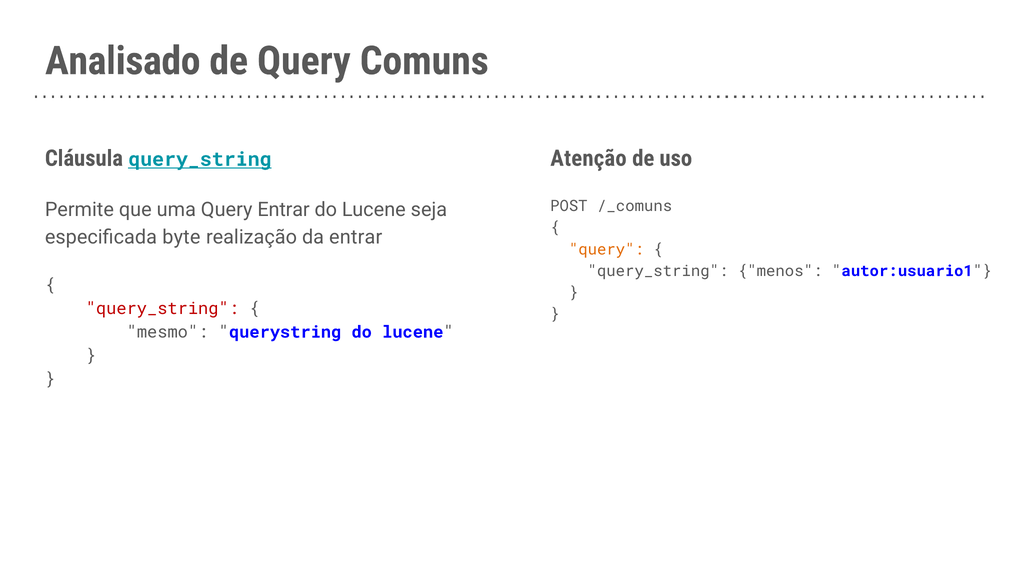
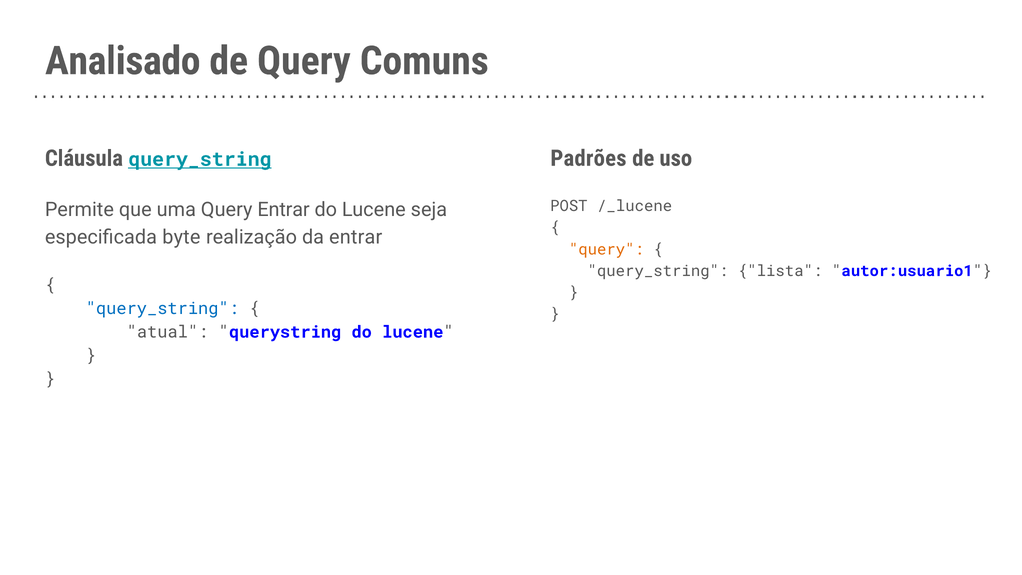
Atenção: Atenção -> Padrões (588, 158)
/_comuns: /_comuns -> /_lucene (635, 206)
menos: menos -> lista (780, 271)
query_string colour: red -> blue (162, 308)
mesmo: mesmo -> atual (168, 332)
